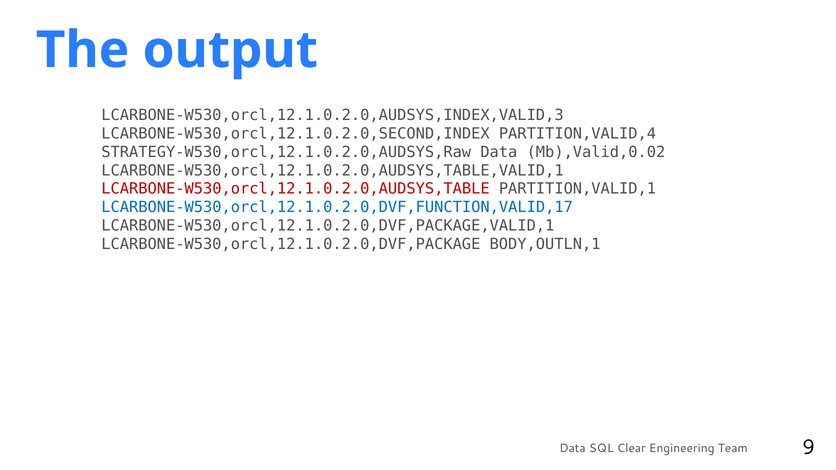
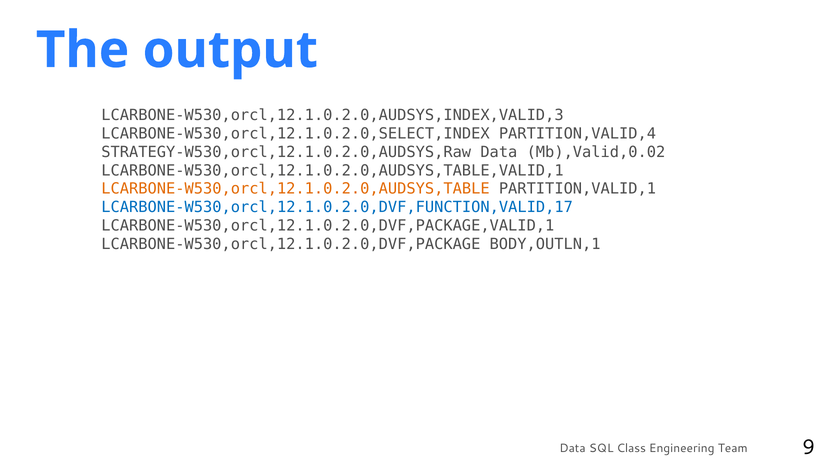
LCARBONE-W530,orcl,12.1.0.2.0,SECOND,INDEX: LCARBONE-W530,orcl,12.1.0.2.0,SECOND,INDEX -> LCARBONE-W530,orcl,12.1.0.2.0,SELECT,INDEX (295, 134)
LCARBONE-W530,orcl,12.1.0.2.0,AUDSYS,TABLE colour: red -> orange (295, 189)
Clear: Clear -> Class (631, 449)
